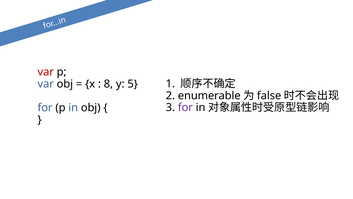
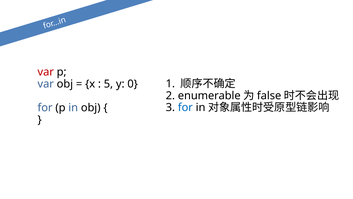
8: 8 -> 5 (108, 84)
5: 5 -> 0 (133, 84)
for colour: purple -> blue (185, 107)
